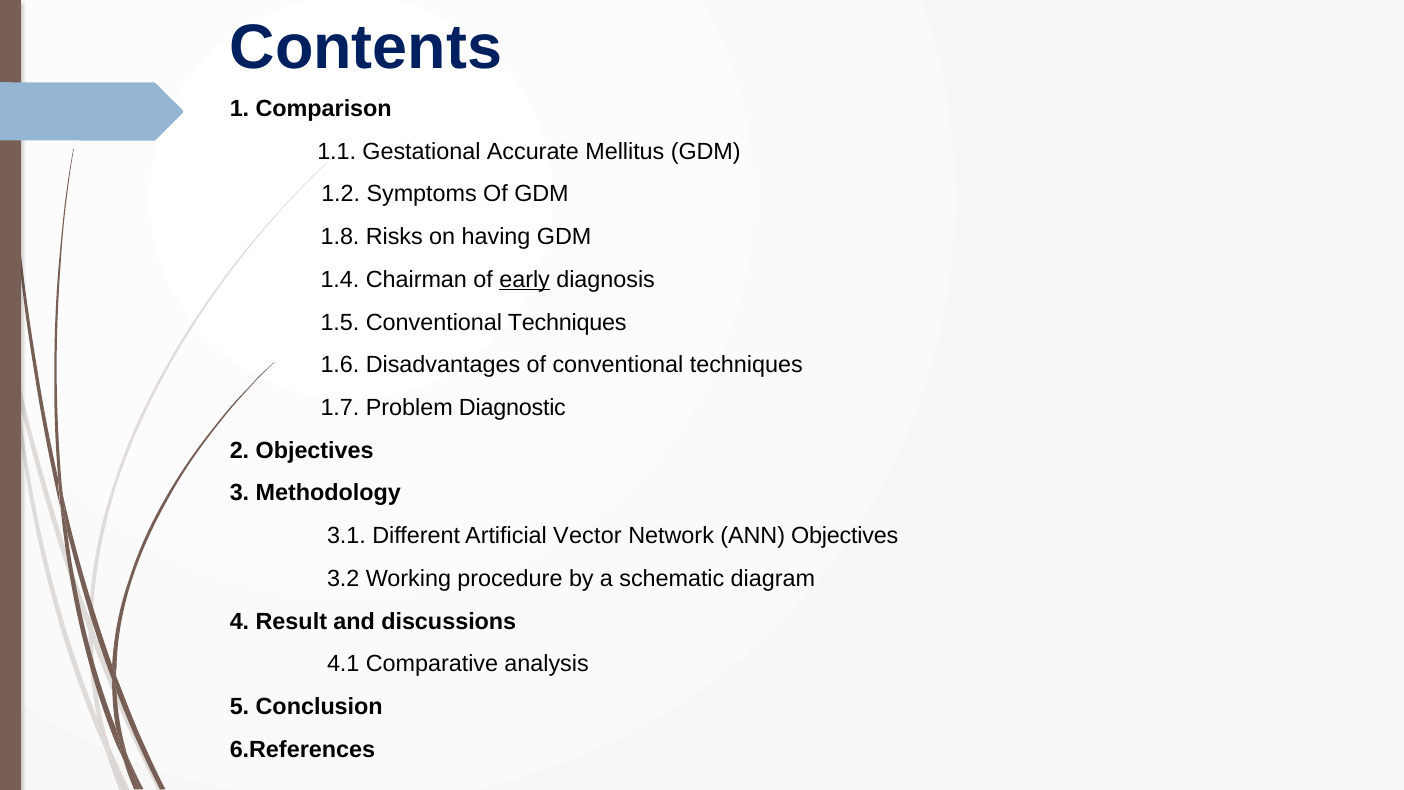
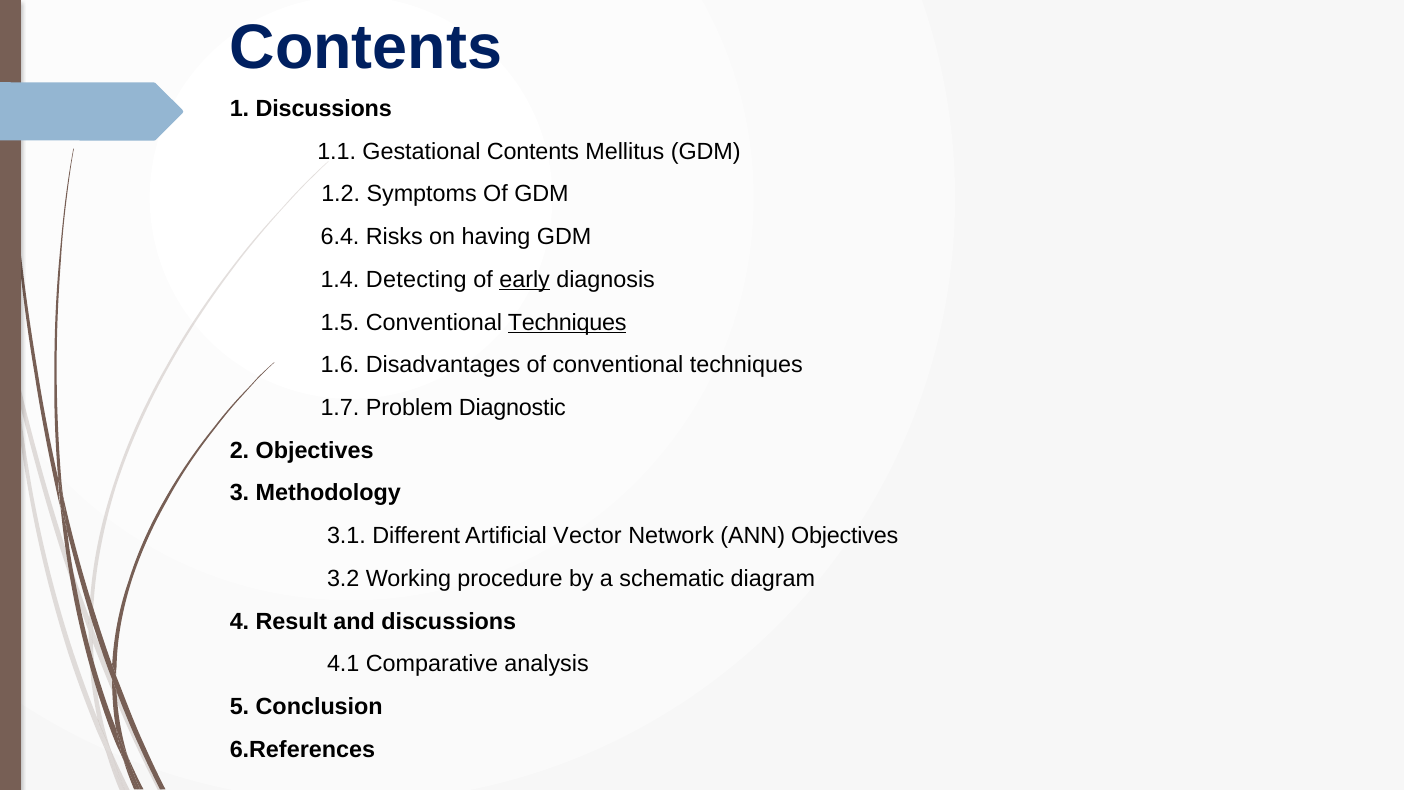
1 Comparison: Comparison -> Discussions (324, 109)
Gestational Accurate: Accurate -> Contents (533, 151)
1.8: 1.8 -> 6.4 (340, 237)
Chairman: Chairman -> Detecting (416, 279)
Techniques underline: none -> present (567, 322)
